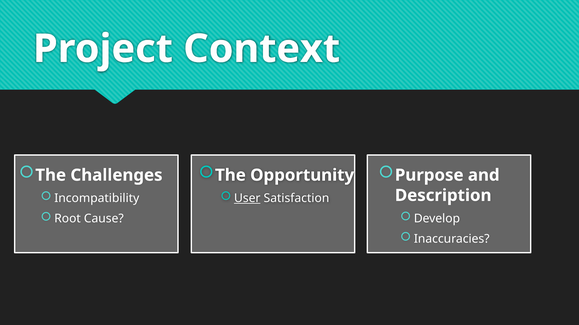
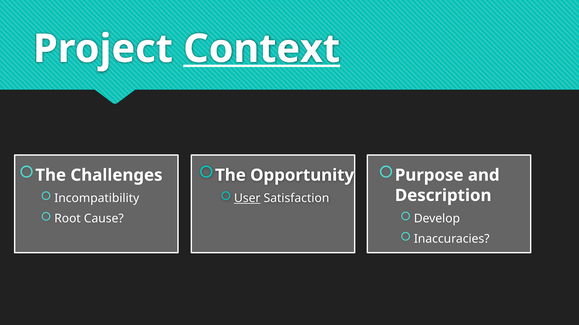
Context underline: none -> present (262, 49)
